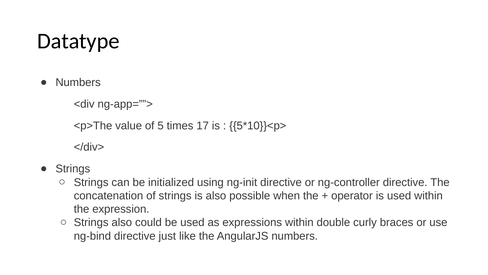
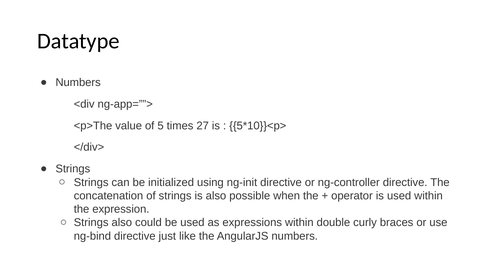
17: 17 -> 27 (203, 125)
